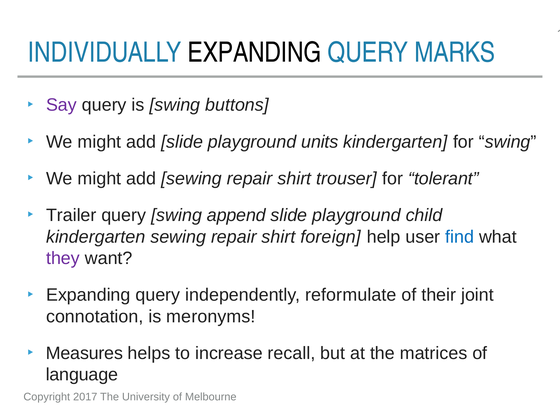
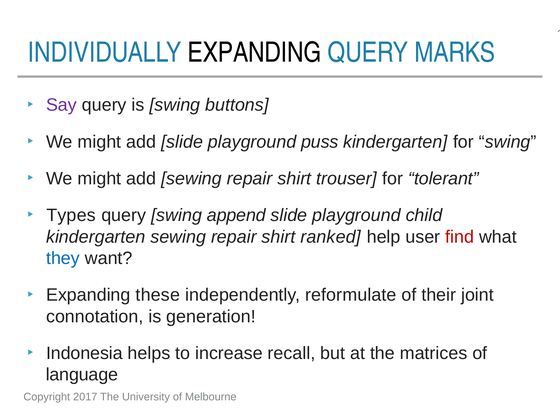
units: units -> puss (320, 142)
Trailer: Trailer -> Types (71, 215)
foreign: foreign -> ranked (331, 237)
find colour: blue -> red (460, 237)
they colour: purple -> blue (63, 258)
query: query -> these (158, 295)
meronyms: meronyms -> generation (211, 317)
Measures: Measures -> Indonesia (84, 353)
